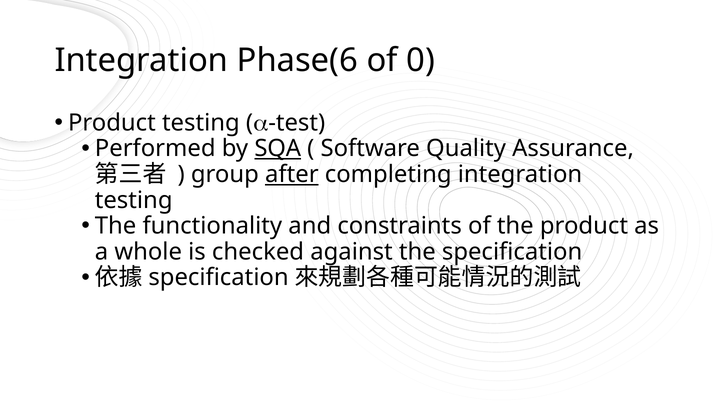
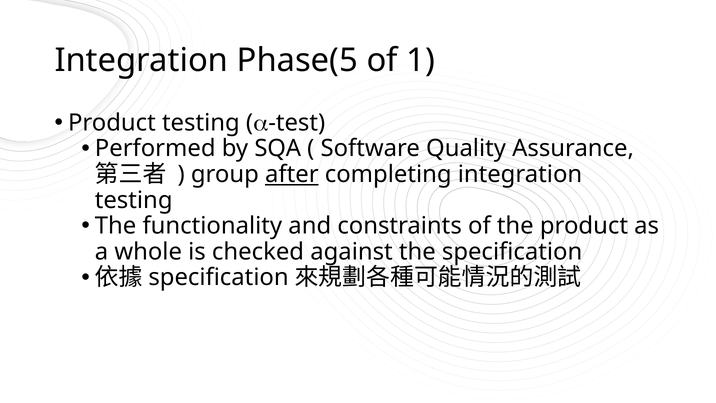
Phase(6: Phase(6 -> Phase(5 (297, 60)
0: 0 -> 1 (421, 60)
SQA underline: present -> none (278, 148)
